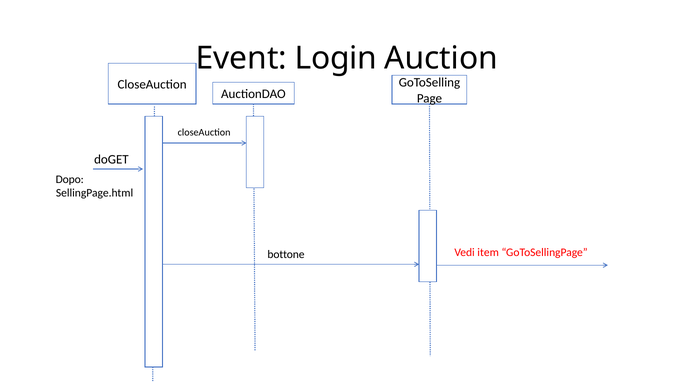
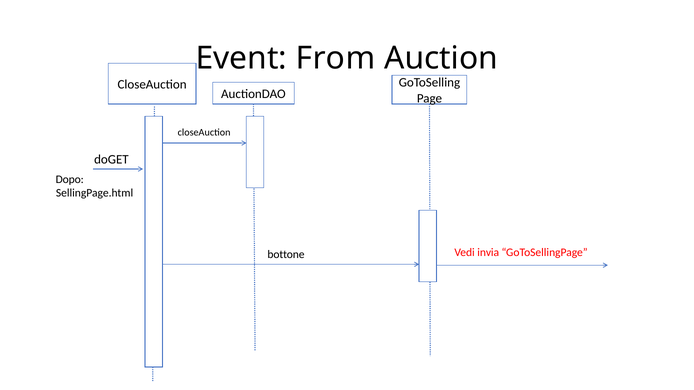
Login: Login -> From (335, 58)
item: item -> invia (488, 253)
